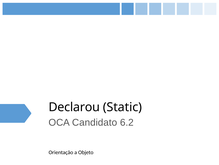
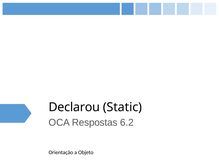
Candidato: Candidato -> Respostas (95, 122)
